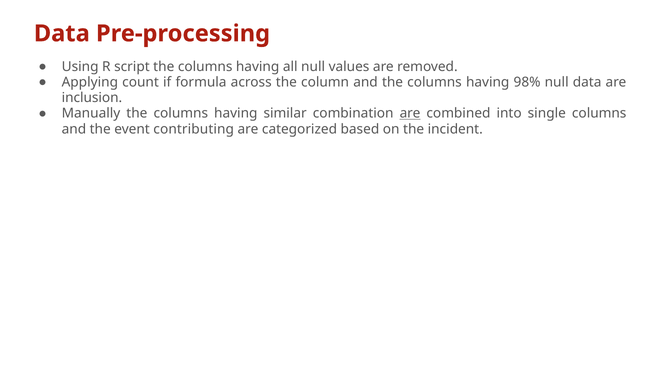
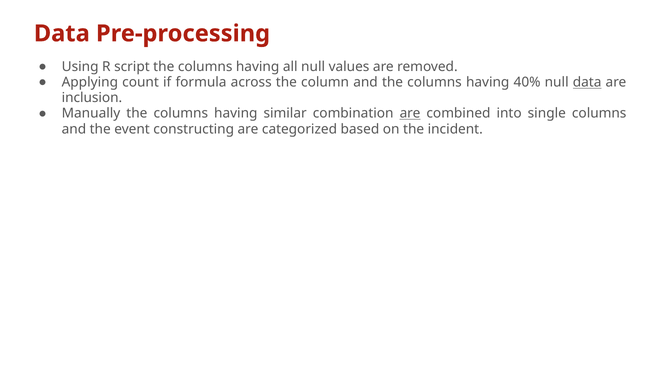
98%: 98% -> 40% (527, 82)
data underline: none -> present (587, 82)
contributing: contributing -> constructing (194, 129)
